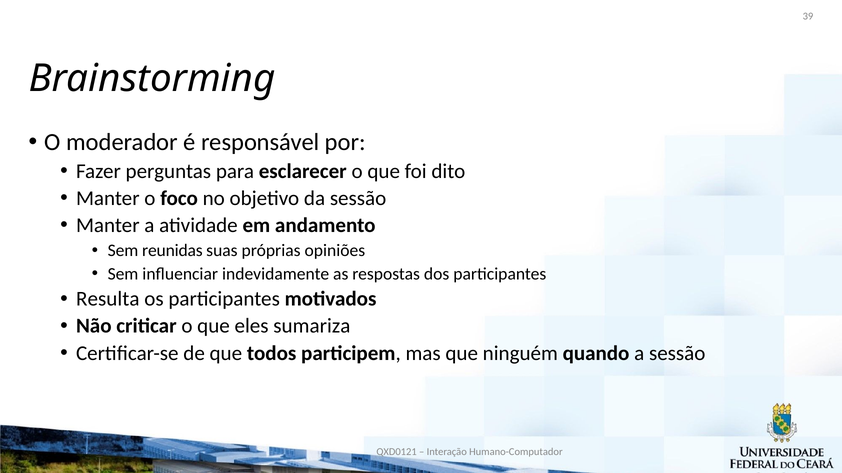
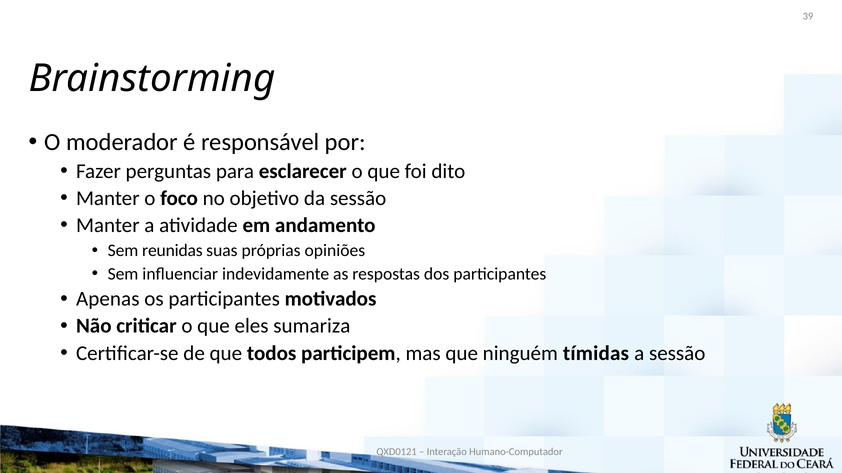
Resulta: Resulta -> Apenas (108, 299)
quando: quando -> tímidas (596, 354)
